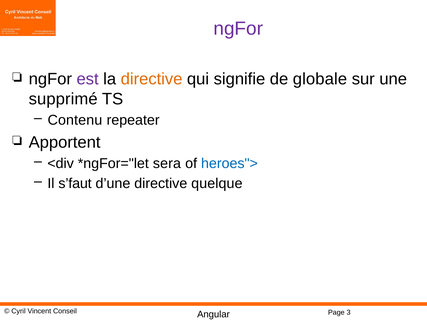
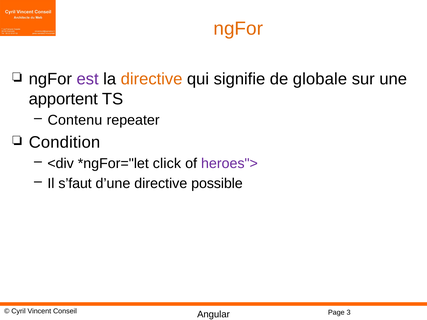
ngFor colour: purple -> orange (238, 29)
supprimé: supprimé -> apportent (63, 99)
Apportent: Apportent -> Condition (64, 142)
sera: sera -> click (167, 164)
heroes"> colour: blue -> purple (229, 164)
quelque: quelque -> possible (217, 183)
